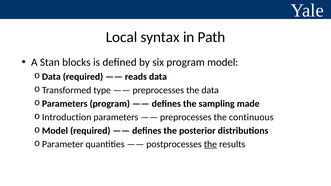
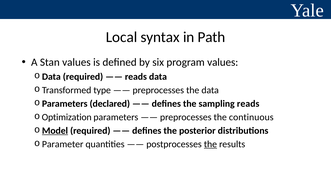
Stan blocks: blocks -> values (76, 62)
program model: model -> values (223, 62)
Parameters program: program -> declared (110, 104)
sampling made: made -> reads (248, 104)
Introduction: Introduction -> Optimization (67, 117)
Model underline: none -> present (55, 131)
